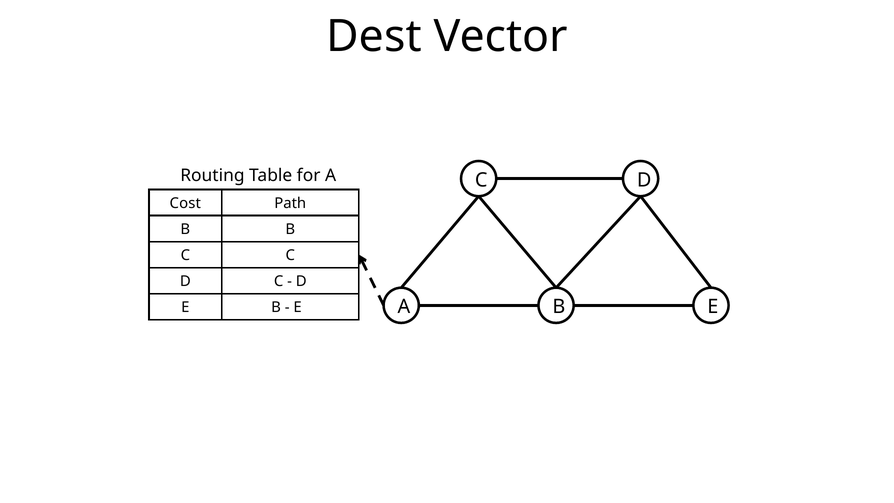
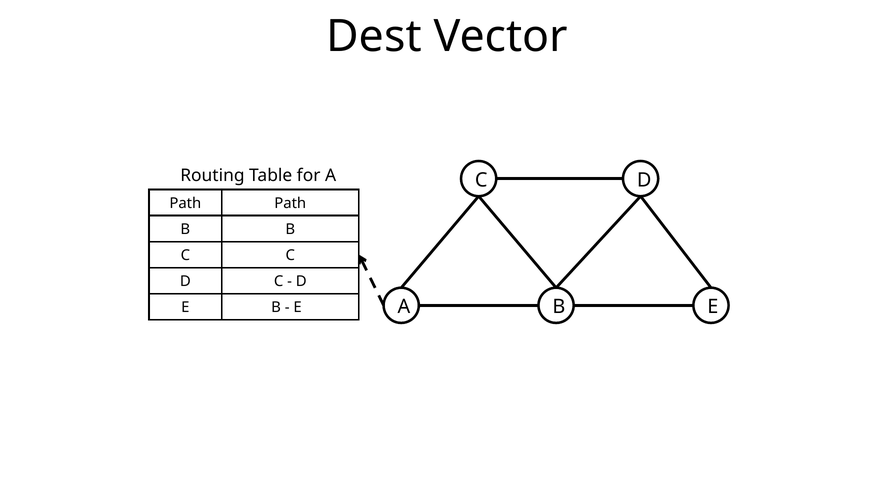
Cost: Cost -> Path (185, 203)
